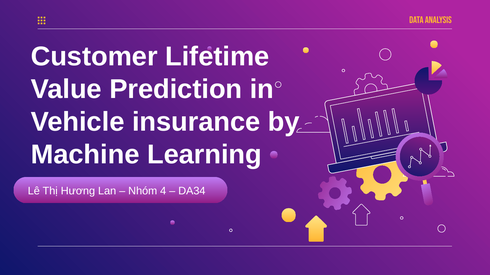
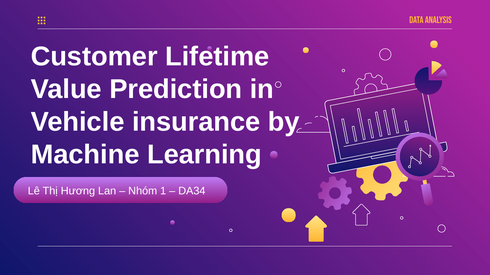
4: 4 -> 1 (163, 191)
